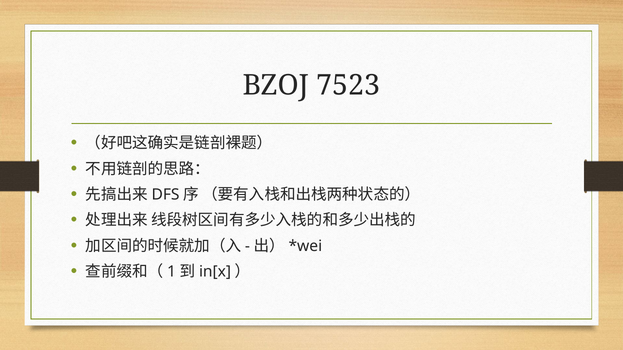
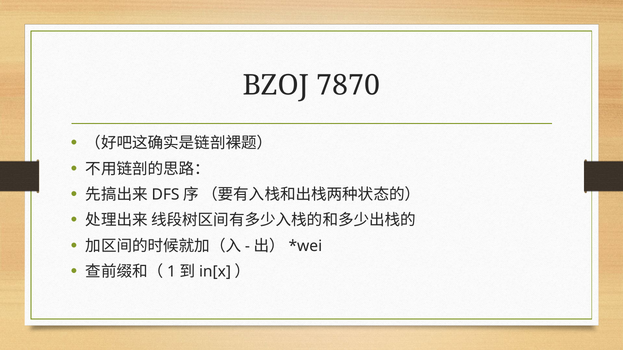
7523: 7523 -> 7870 (348, 85)
